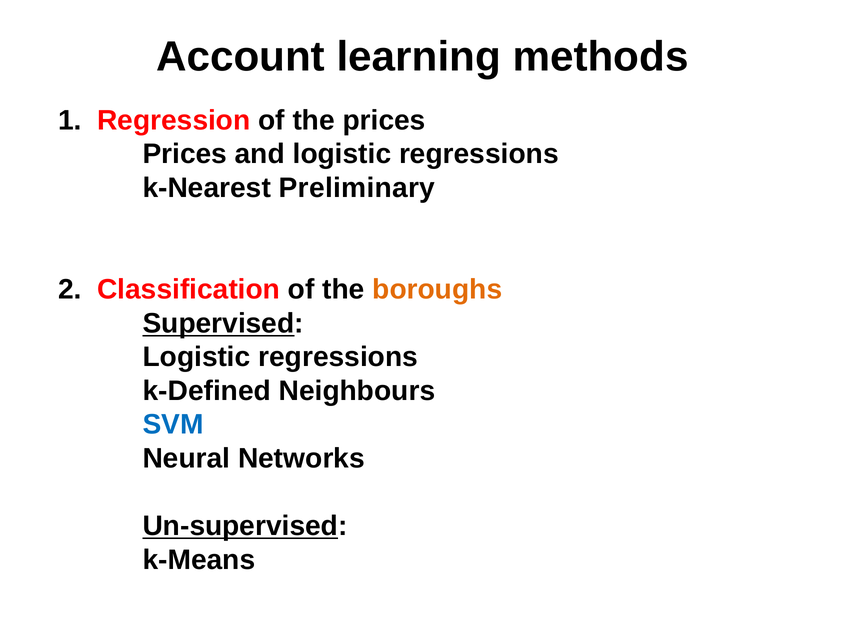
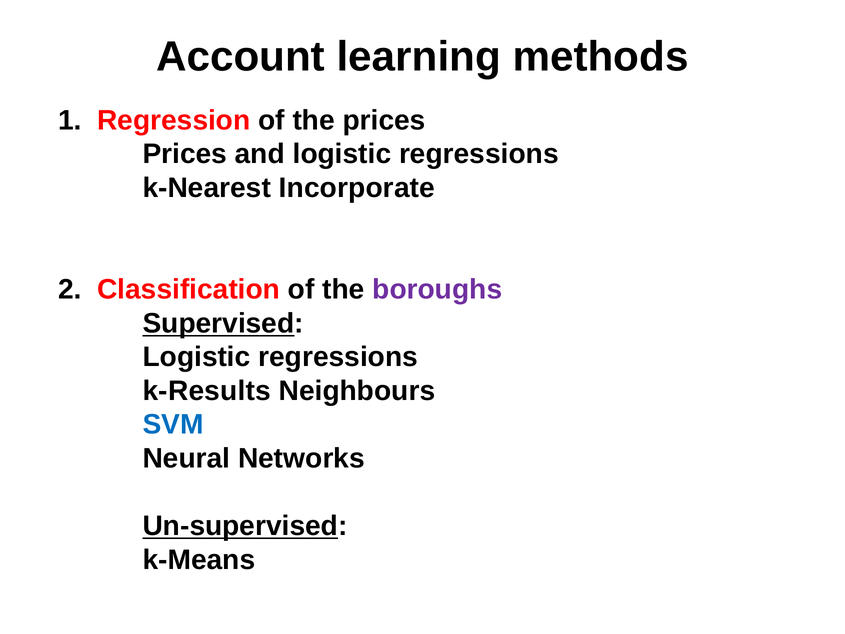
Preliminary: Preliminary -> Incorporate (357, 188)
boroughs colour: orange -> purple (437, 289)
k-Defined: k-Defined -> k-Results (207, 391)
